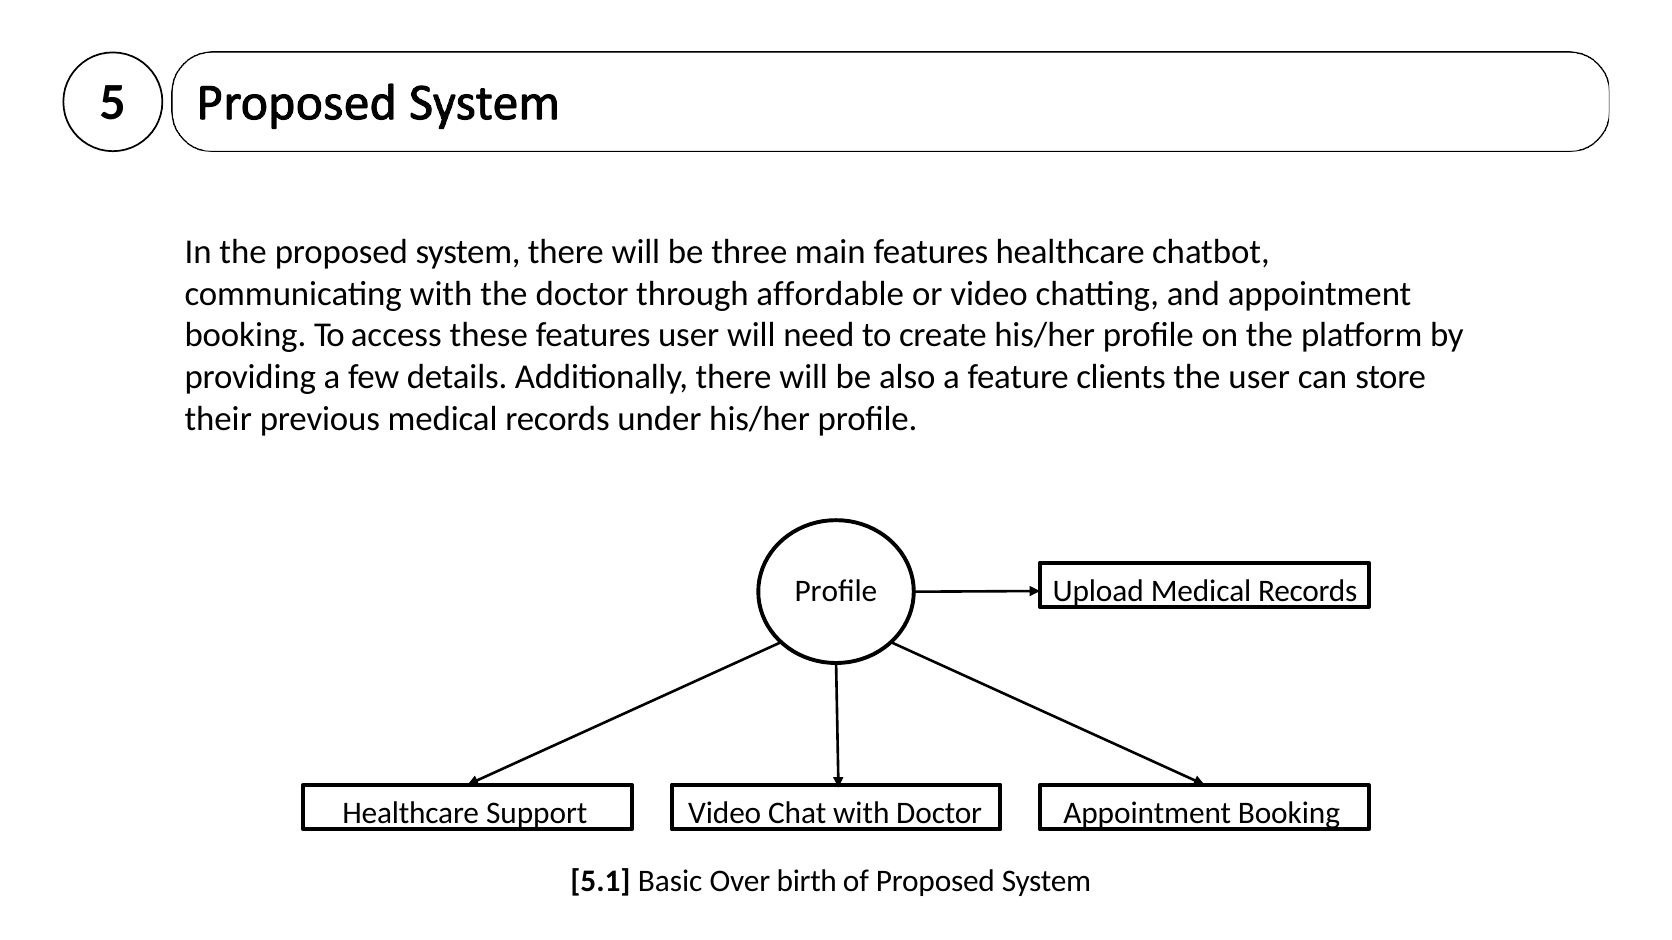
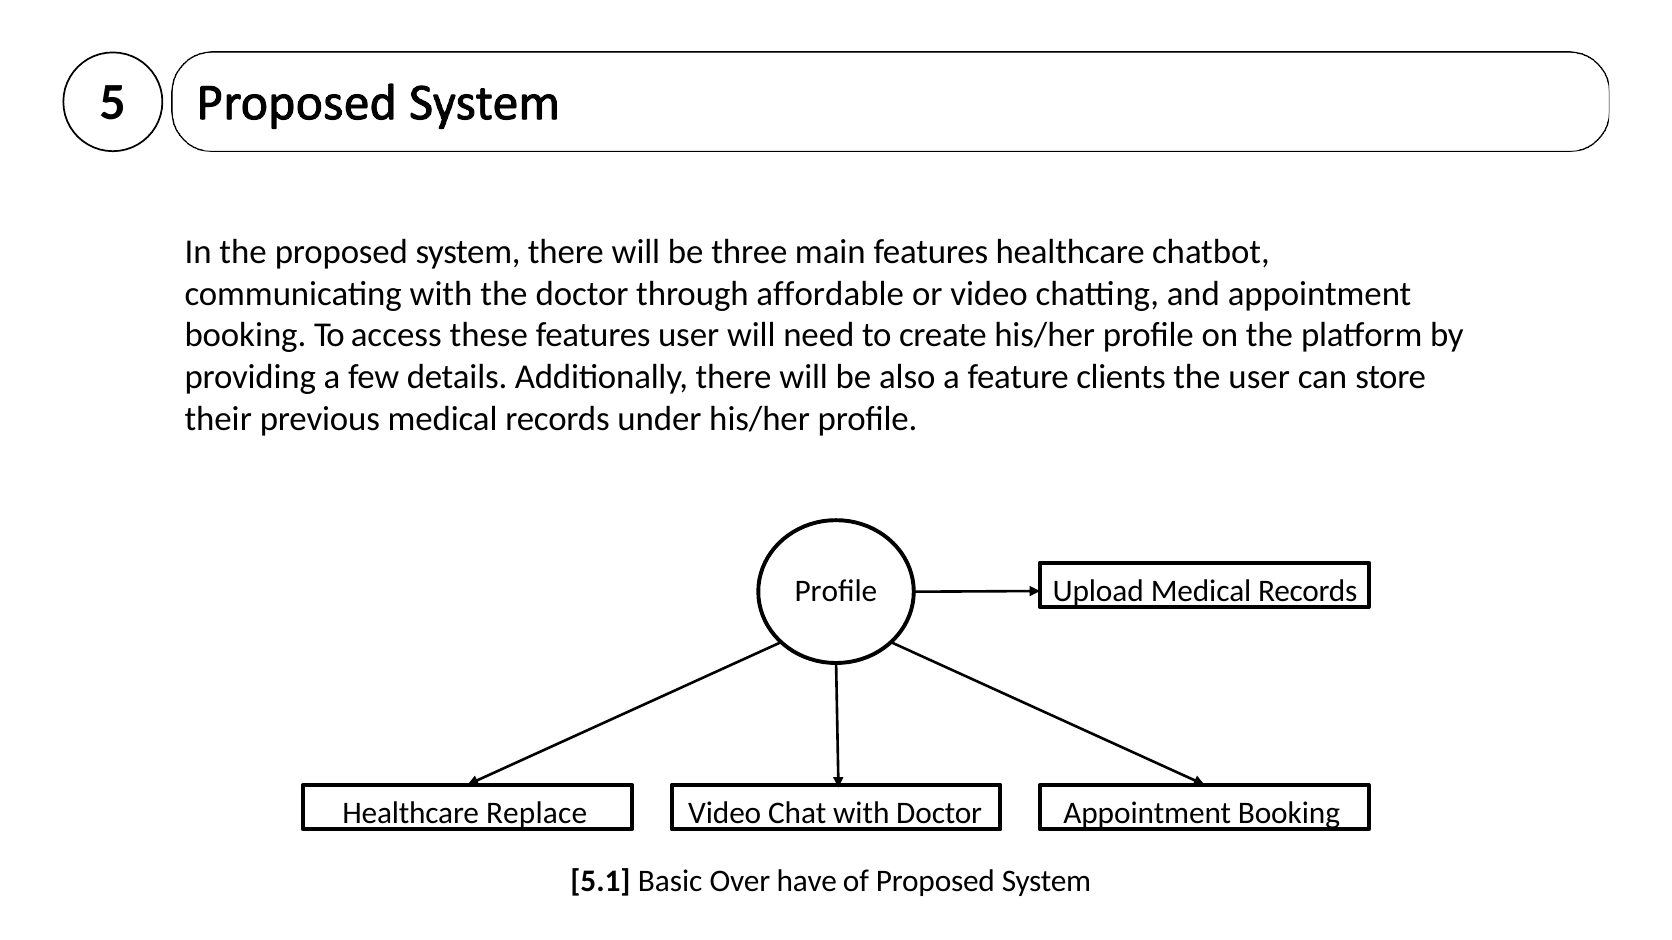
Support: Support -> Replace (537, 813)
birth: birth -> have (807, 881)
